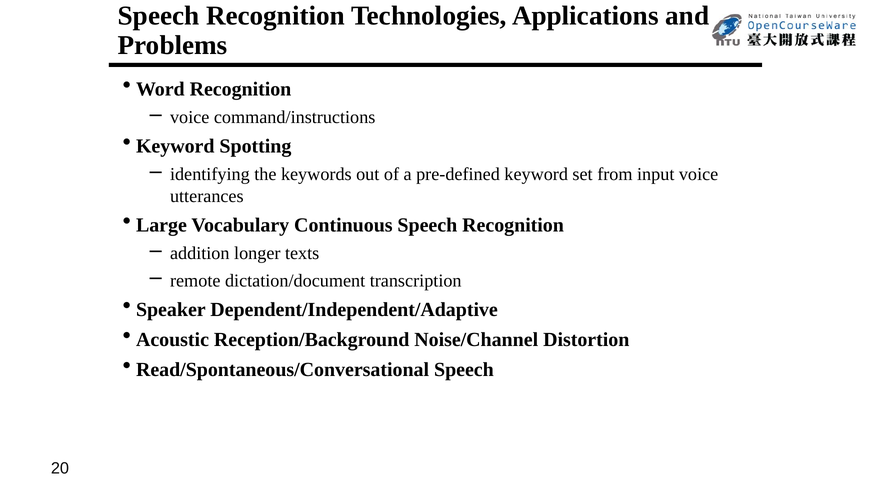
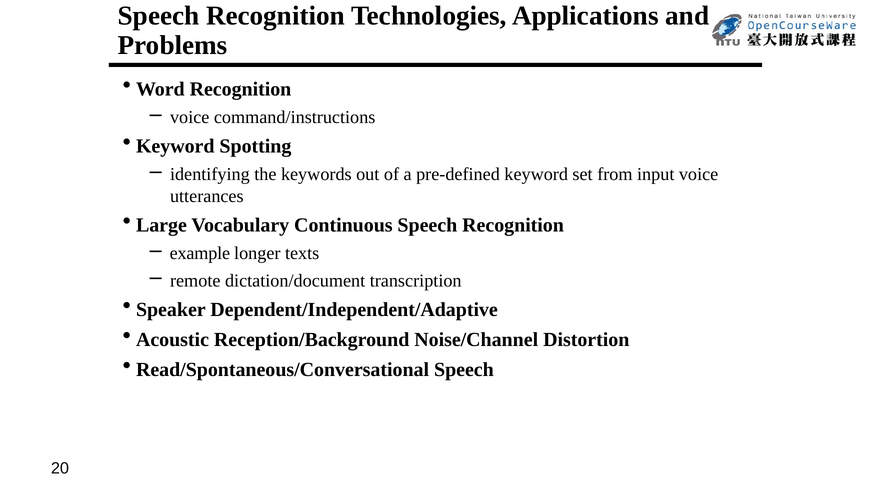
addition: addition -> example (200, 253)
